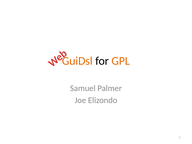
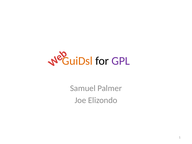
GPL colour: orange -> purple (121, 61)
